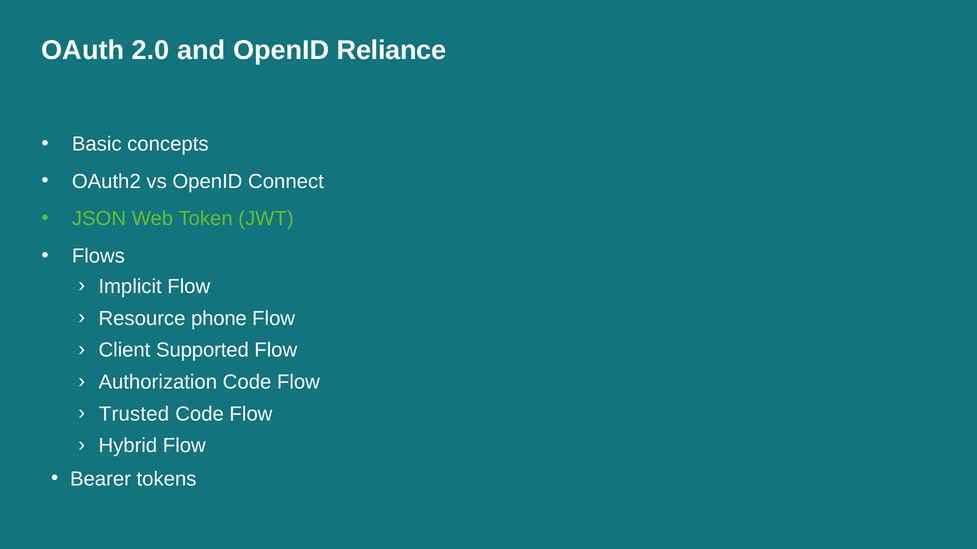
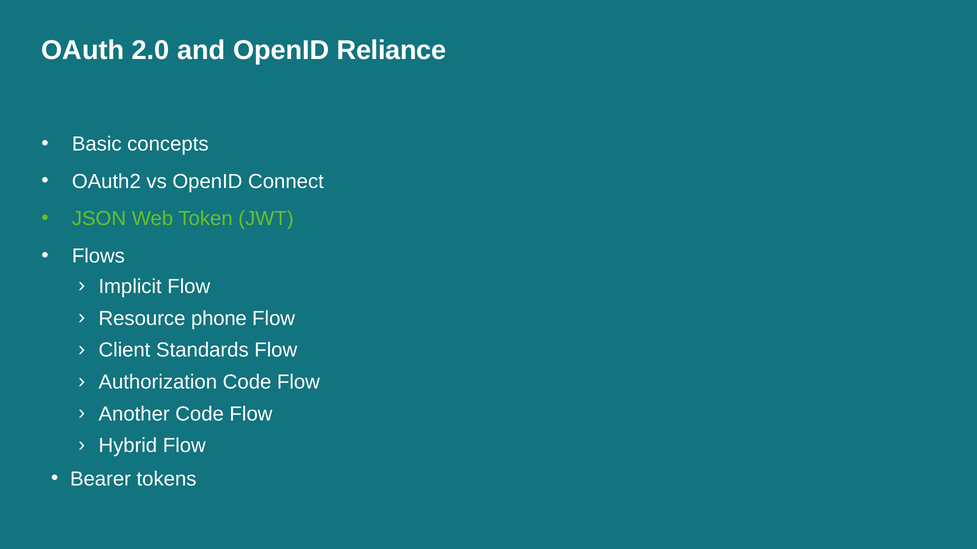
Supported: Supported -> Standards (202, 351)
Trusted: Trusted -> Another (134, 414)
